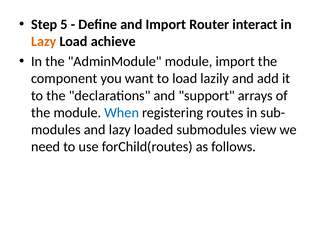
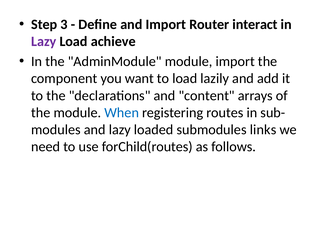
5: 5 -> 3 (64, 24)
Lazy colour: orange -> purple (44, 41)
support: support -> content (207, 95)
view: view -> links (263, 129)
